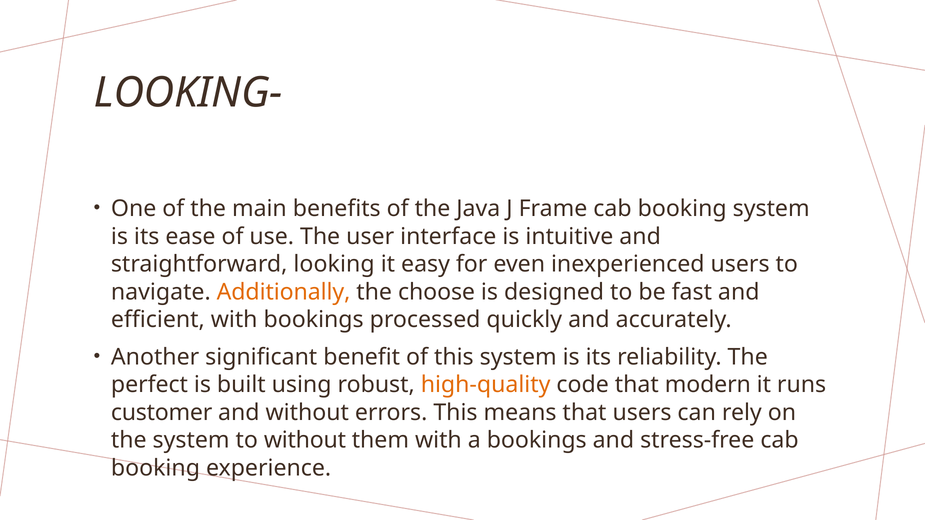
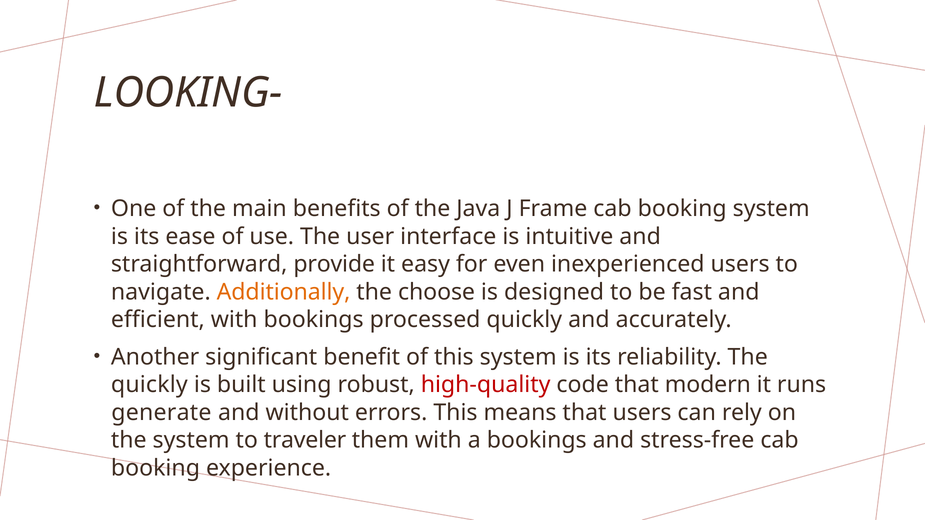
looking: looking -> provide (334, 264)
perfect: perfect -> quickly (149, 385)
high-quality colour: orange -> red (486, 385)
customer: customer -> generate (161, 413)
to without: without -> traveler (305, 440)
